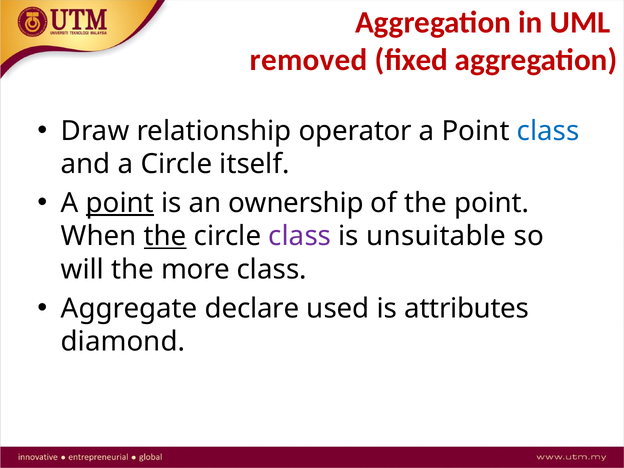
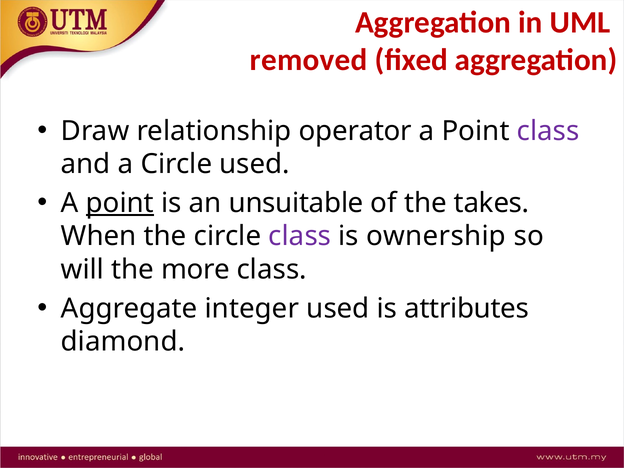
class colour: blue -> purple (548, 131)
Circle itself: itself -> used (255, 164)
ownership: ownership -> unsuitable (296, 203)
the point: point -> takes (492, 203)
the underline: present -> none (165, 236)
unsuitable: unsuitable -> ownership (436, 236)
declare: declare -> integer (252, 308)
